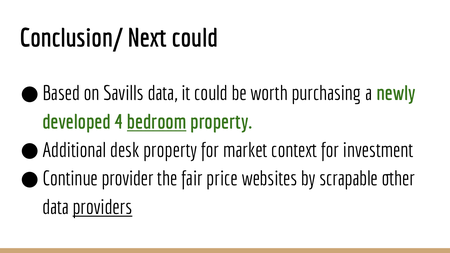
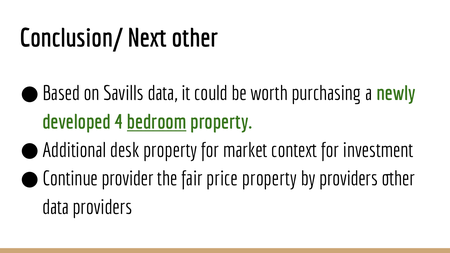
Next could: could -> other (195, 38)
price websites: websites -> property (269, 179)
by scrapable: scrapable -> providers (349, 179)
providers underline: present -> none (103, 207)
